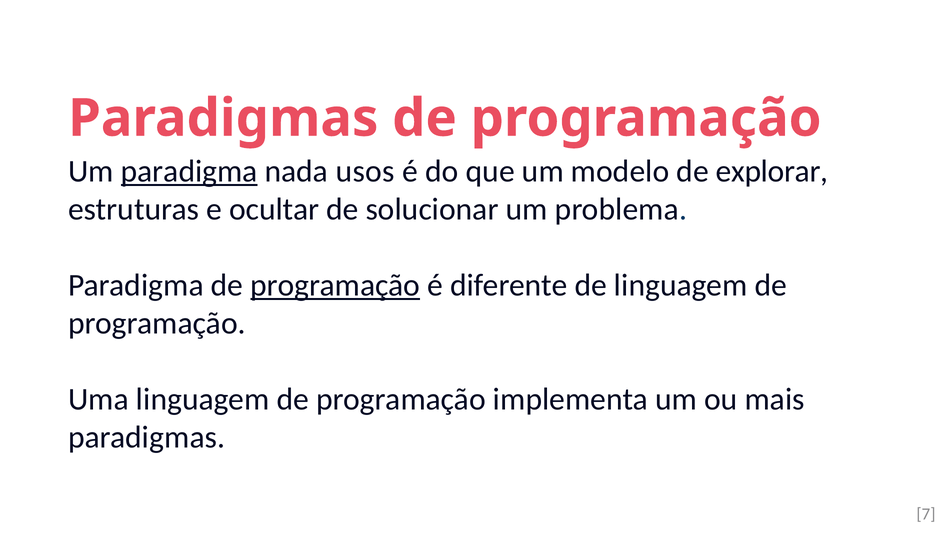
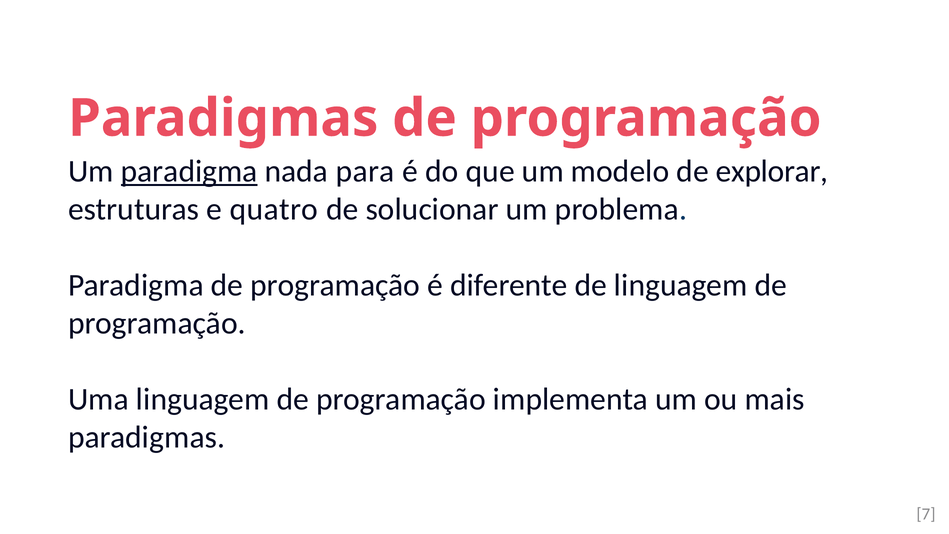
usos: usos -> para (365, 171)
ocultar: ocultar -> quatro (274, 209)
programação underline: present -> none (335, 285)
